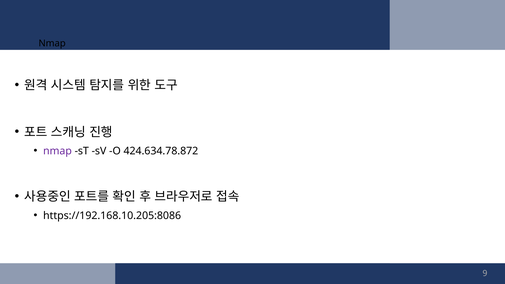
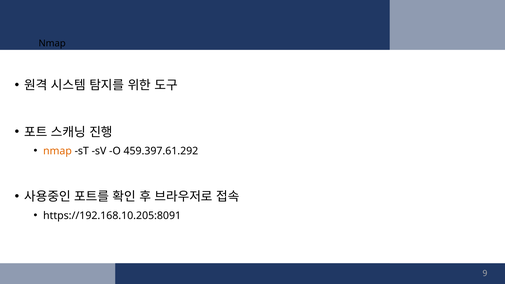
nmap colour: purple -> orange (57, 151)
424.634.78.872: 424.634.78.872 -> 459.397.61.292 (161, 151)
https://192.168.10.205:8086: https://192.168.10.205:8086 -> https://192.168.10.205:8091 (112, 216)
